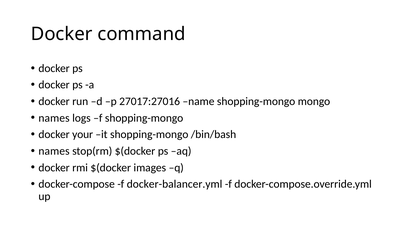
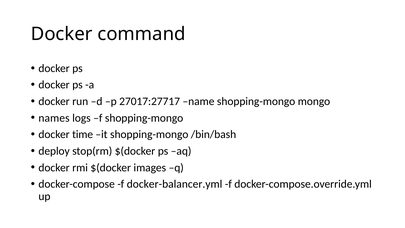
27017:27016: 27017:27016 -> 27017:27717 (150, 101)
your: your -> time (83, 134)
names: names -> deploy (54, 151)
